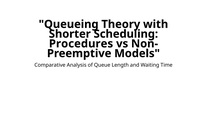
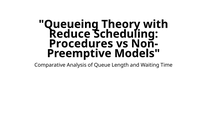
Shorter: Shorter -> Reduce (70, 34)
